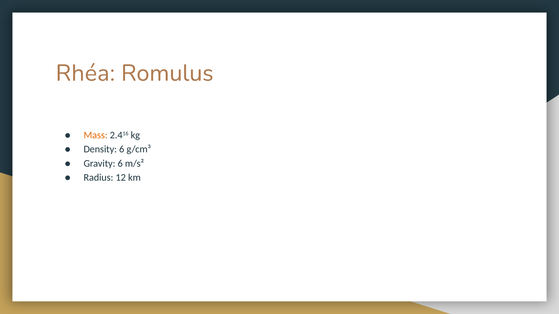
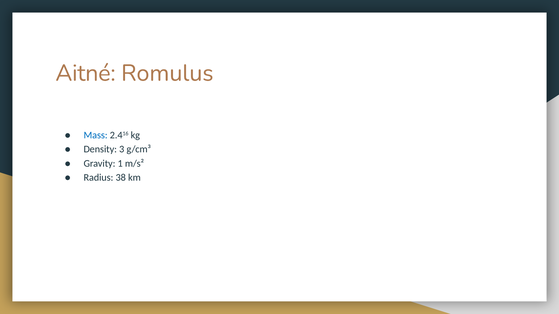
Rhéa: Rhéa -> Aitné (86, 73)
Mass colour: orange -> blue (96, 135)
Density 6: 6 -> 3 (122, 150)
Gravity 6: 6 -> 1 (120, 164)
12: 12 -> 38 (121, 178)
